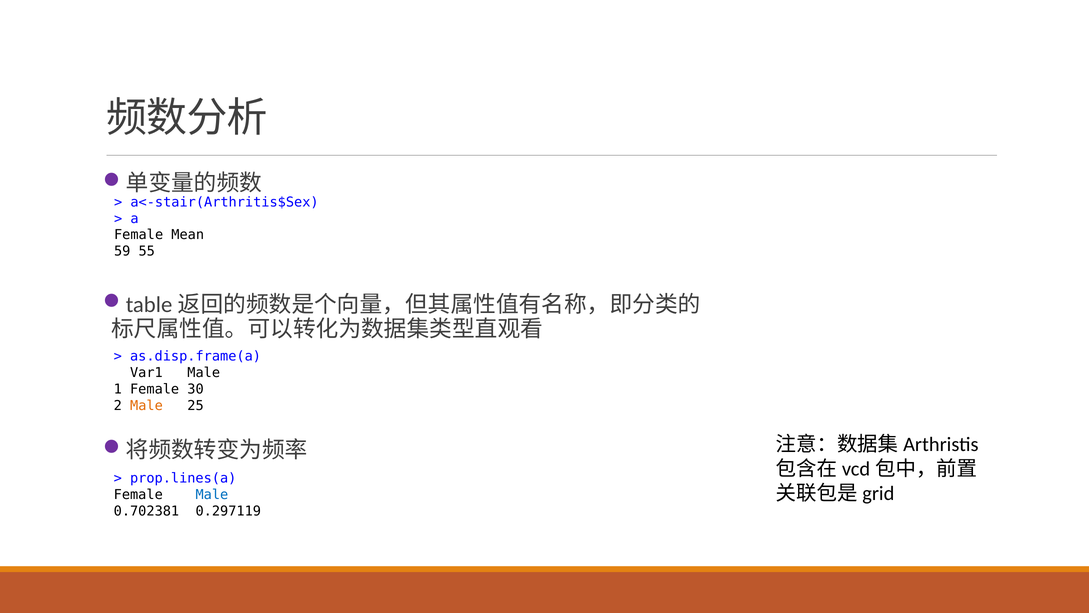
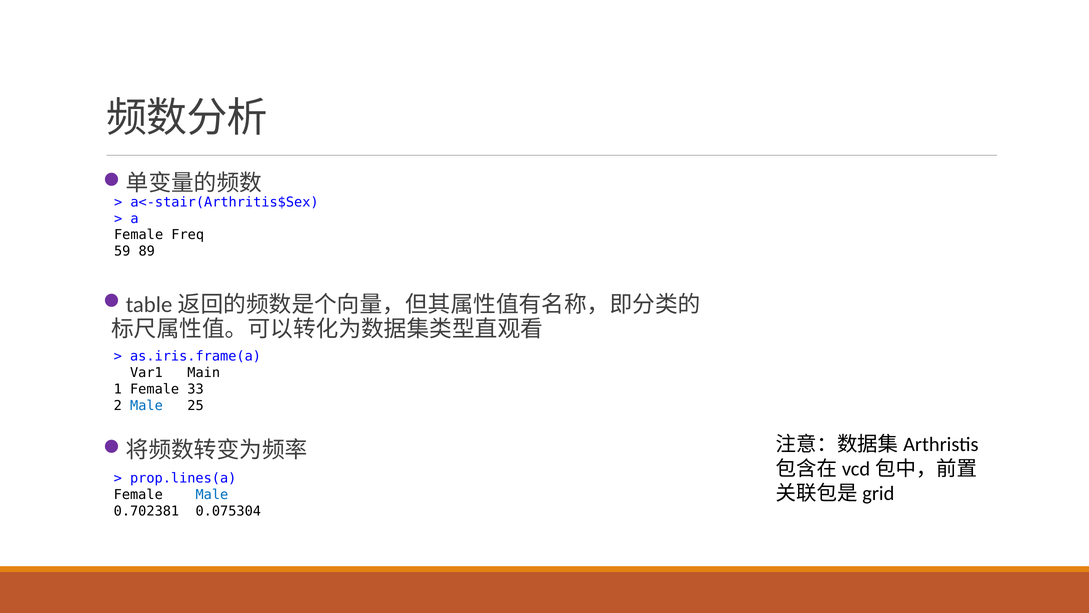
Mean: Mean -> Freq (188, 235)
55: 55 -> 89 (147, 251)
as.disp.frame(a: as.disp.frame(a -> as.iris.frame(a (196, 356)
Var1 Male: Male -> Main (204, 373)
30: 30 -> 33 (196, 389)
Male colour: orange -> blue (146, 405)
0.297119: 0.297119 -> 0.075304 (228, 511)
